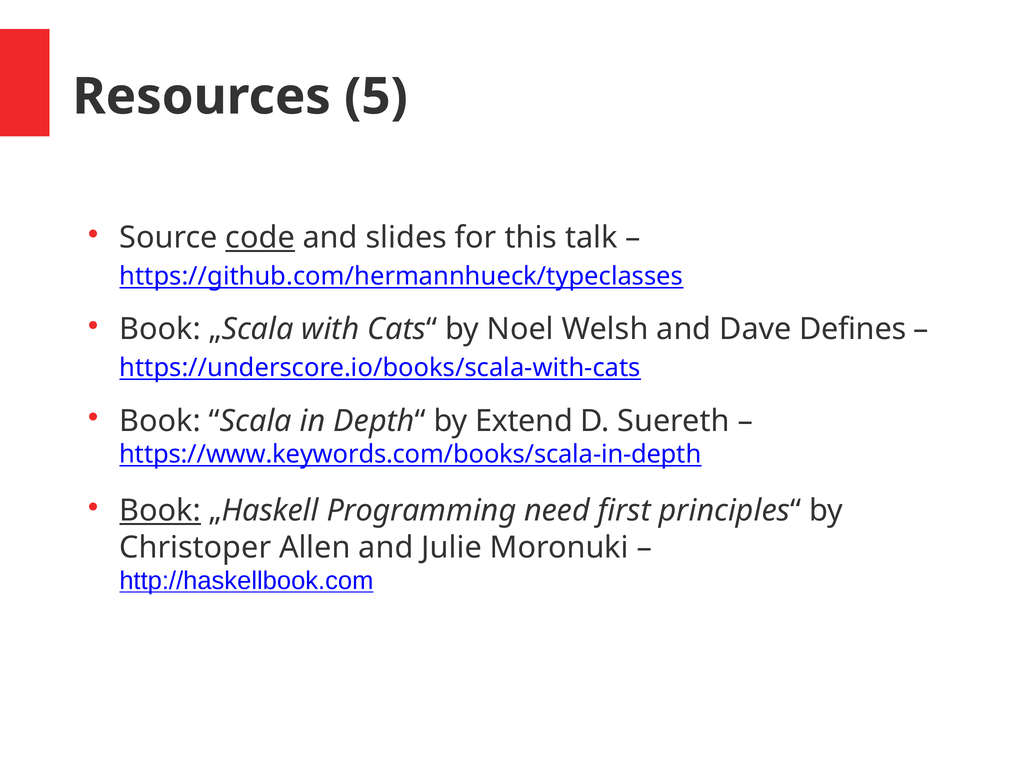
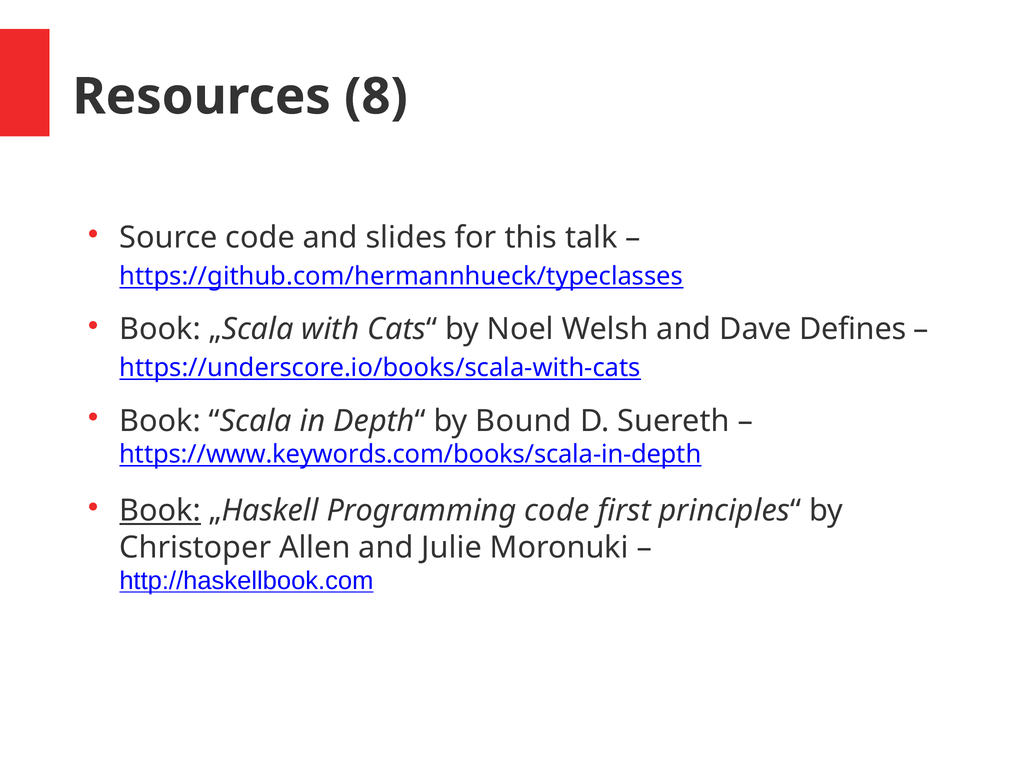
5: 5 -> 8 (376, 97)
code underline: present -> none (260, 238)
Extend: Extend -> Bound (524, 421)
Programming need: need -> code (557, 510)
